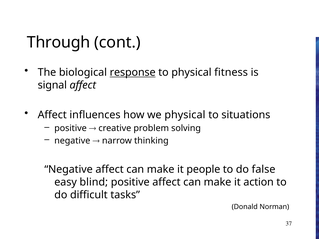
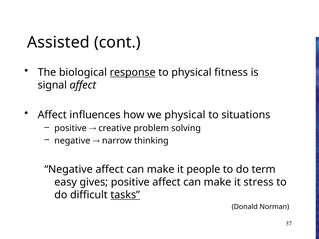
Through: Through -> Assisted (58, 42)
false: false -> term (264, 170)
blind: blind -> gives (94, 182)
action: action -> stress (258, 182)
tasks underline: none -> present (125, 195)
